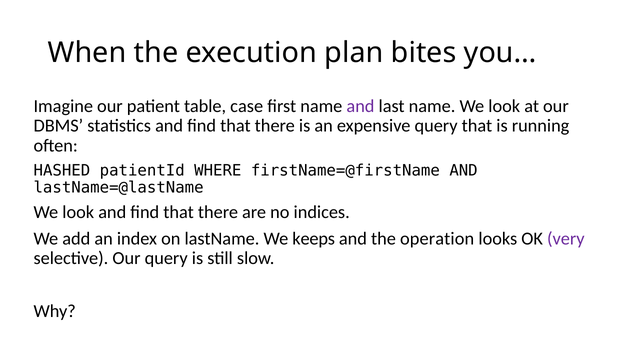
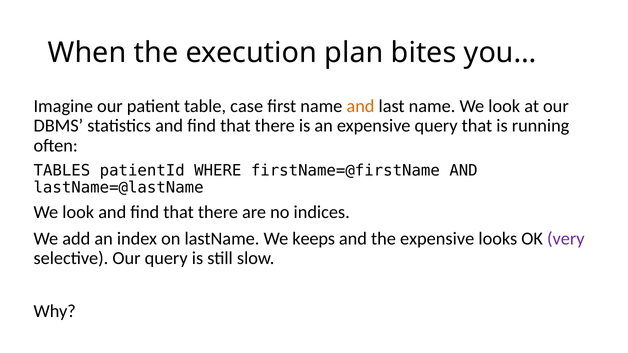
and colour: purple -> orange (360, 106)
HASHED: HASHED -> TABLES (62, 171)
the operation: operation -> expensive (437, 239)
